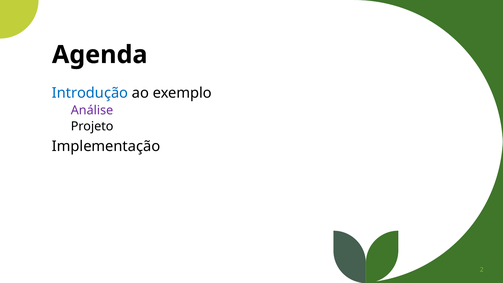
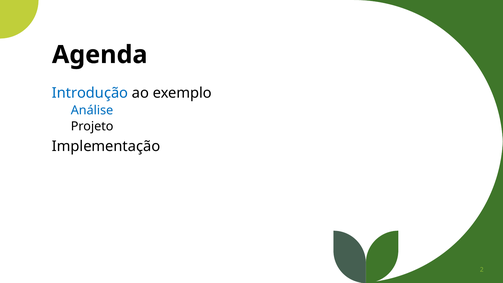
Análise colour: purple -> blue (92, 110)
